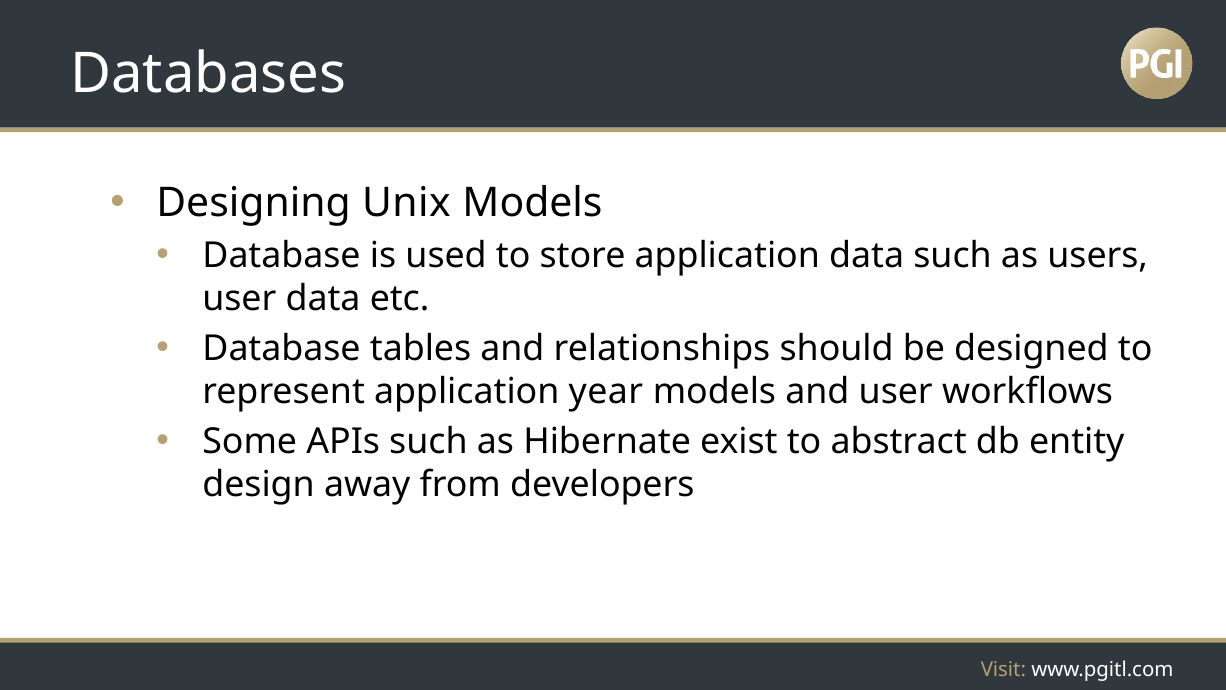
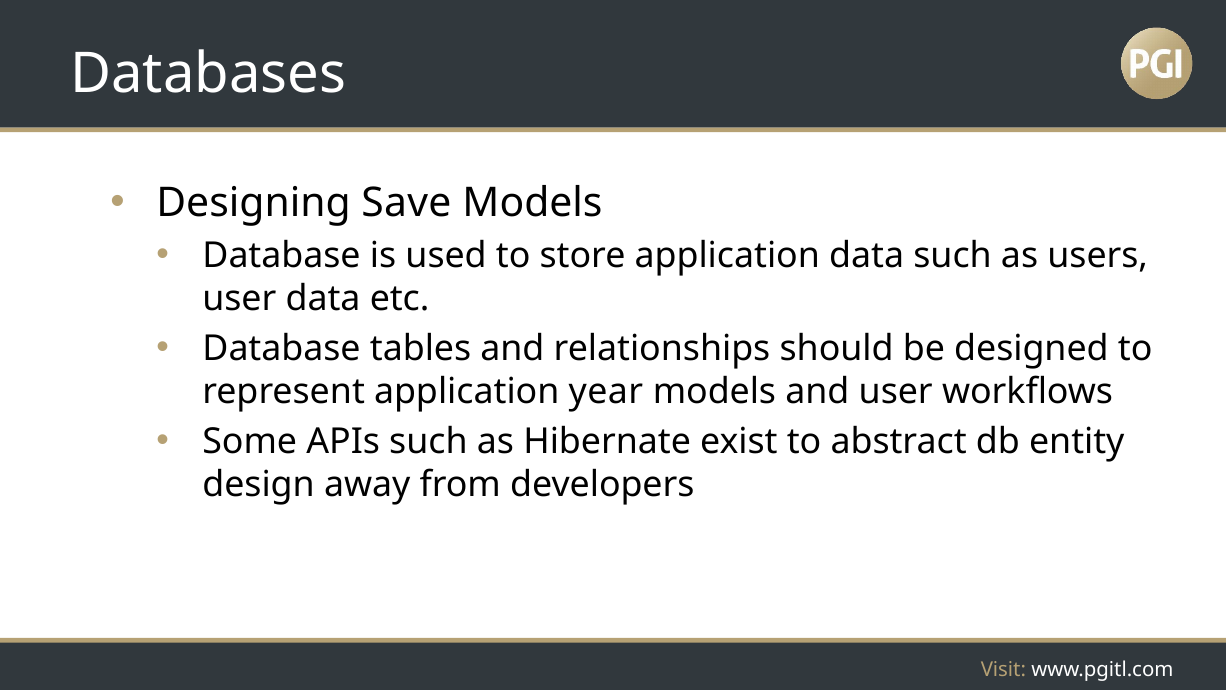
Unix: Unix -> Save (406, 203)
